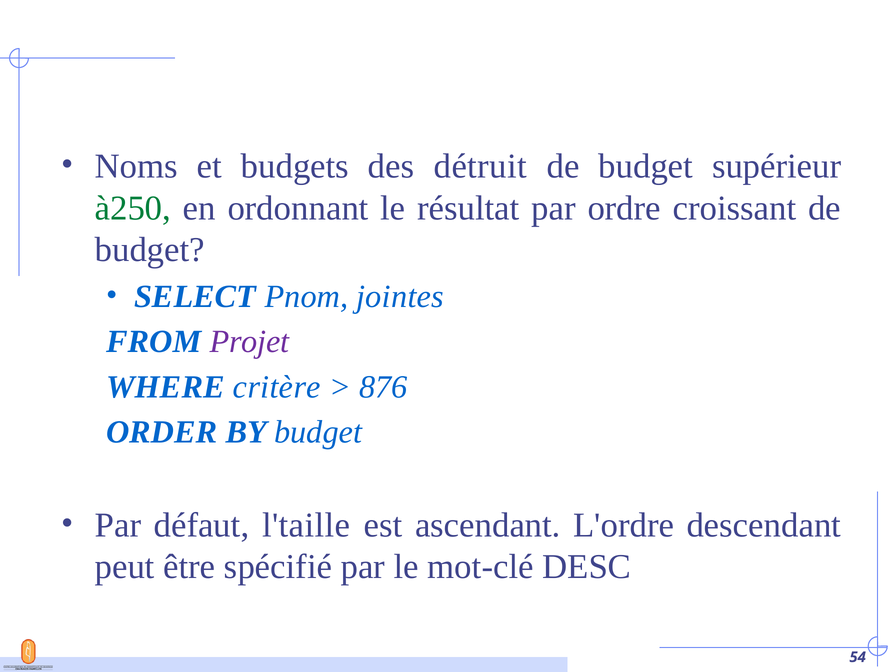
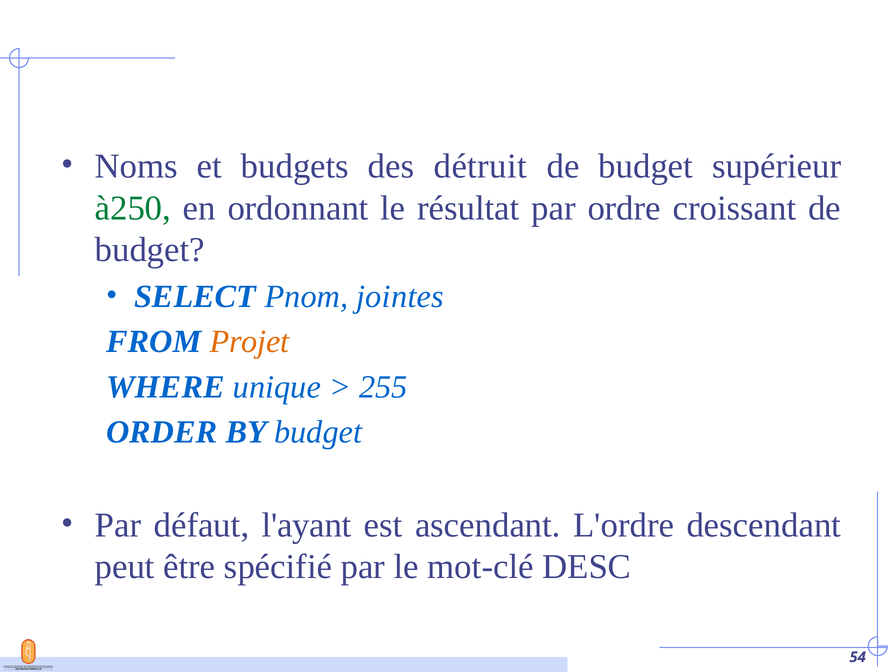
Projet colour: purple -> orange (249, 342)
critère: critère -> unique (277, 387)
876: 876 -> 255 (383, 387)
l'taille: l'taille -> l'ayant (307, 525)
